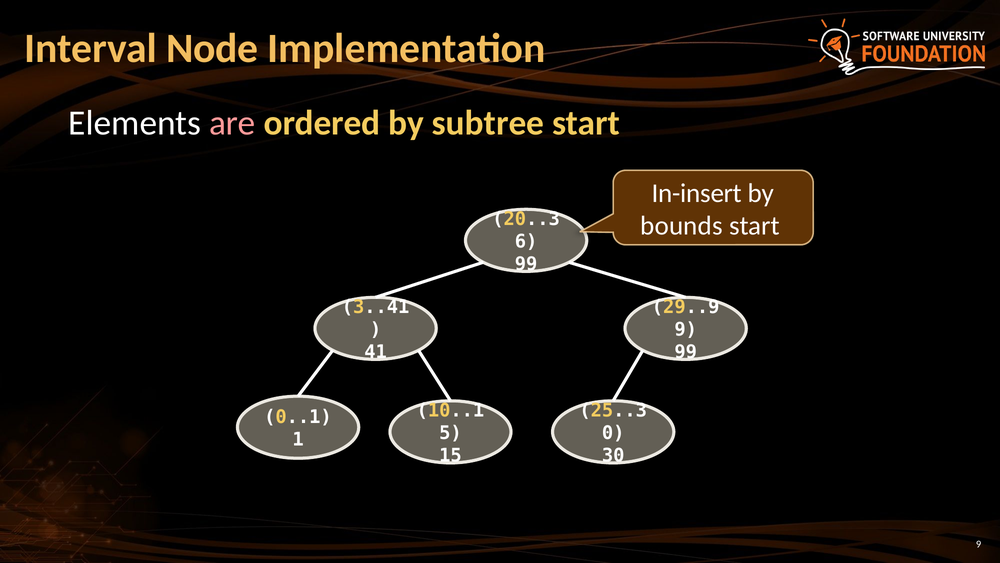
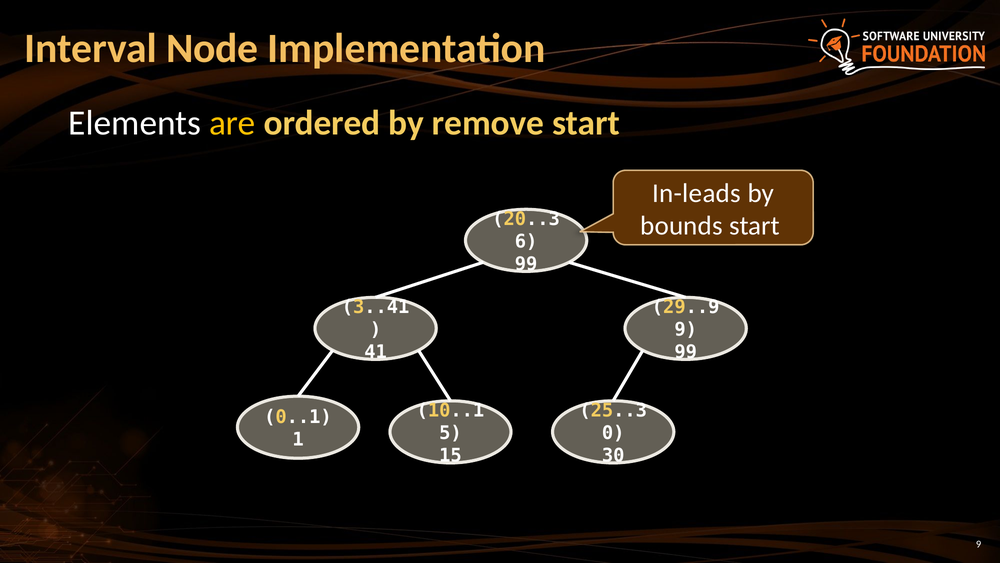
are colour: pink -> yellow (232, 123)
subtree: subtree -> remove (488, 123)
In-insert: In-insert -> In-leads (697, 193)
